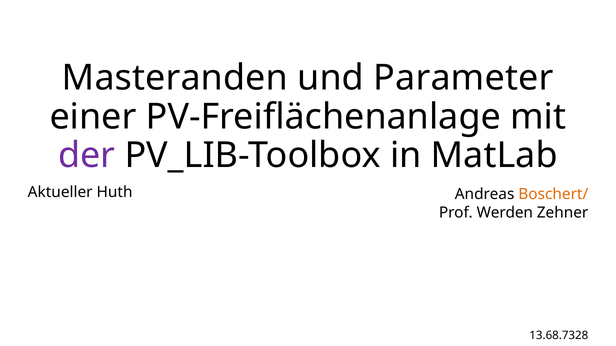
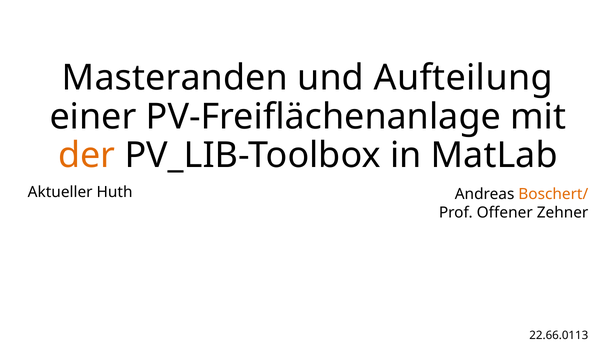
Parameter: Parameter -> Aufteilung (463, 78)
der colour: purple -> orange (87, 156)
Werden: Werden -> Offener (505, 213)
13.68.7328: 13.68.7328 -> 22.66.0113 (559, 336)
